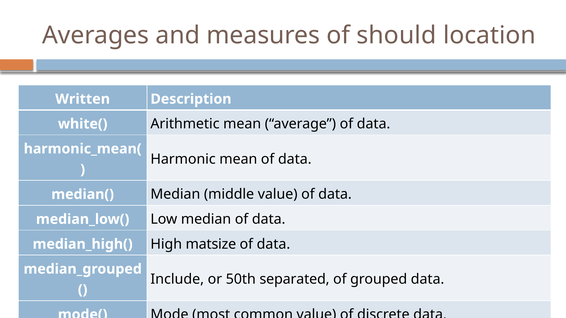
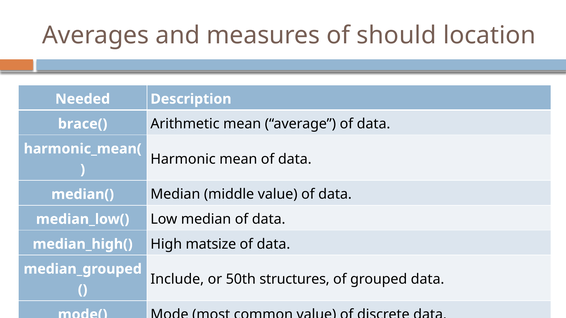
Written: Written -> Needed (83, 99)
white(: white( -> brace( (83, 124)
separated: separated -> structures (295, 280)
